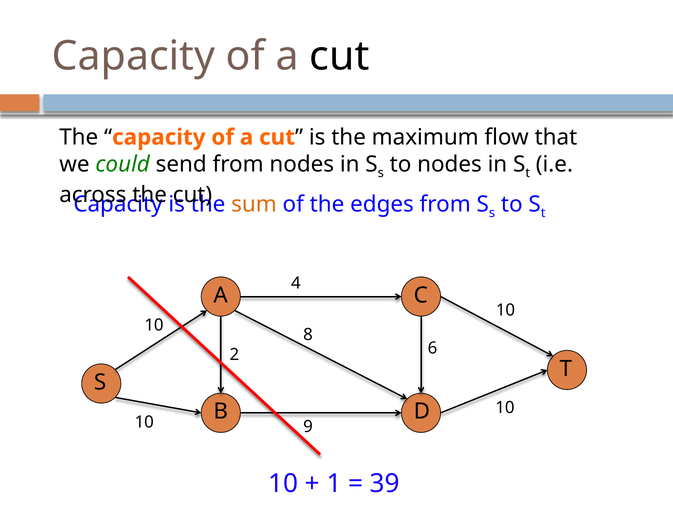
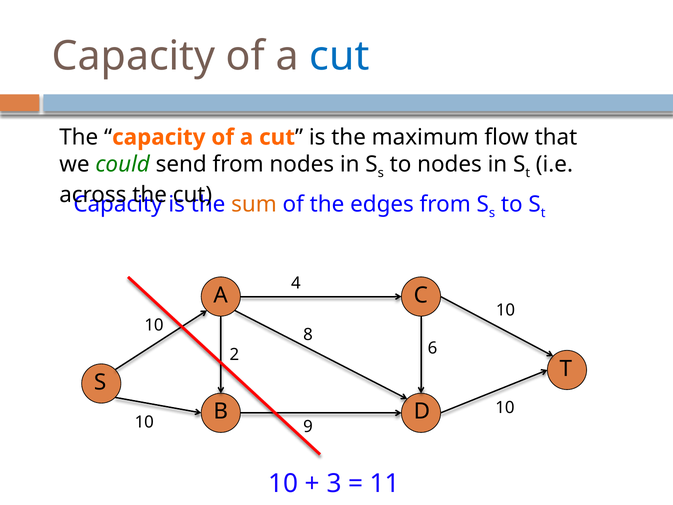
cut colour: black -> blue (339, 56)
1: 1 -> 3 (334, 483)
39: 39 -> 11 (385, 483)
